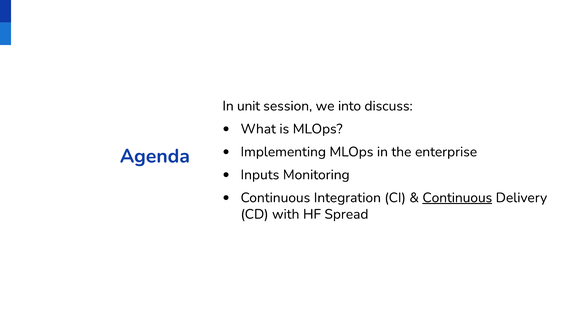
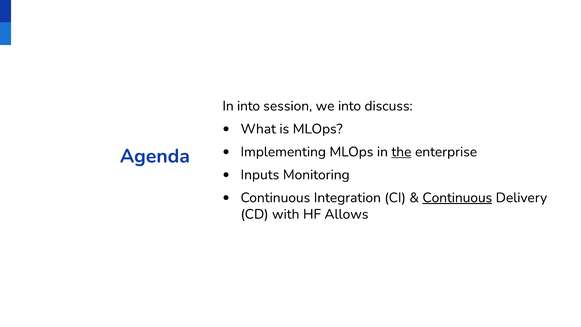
In unit: unit -> into (249, 106)
the underline: none -> present (401, 152)
Spread: Spread -> Allows (346, 214)
